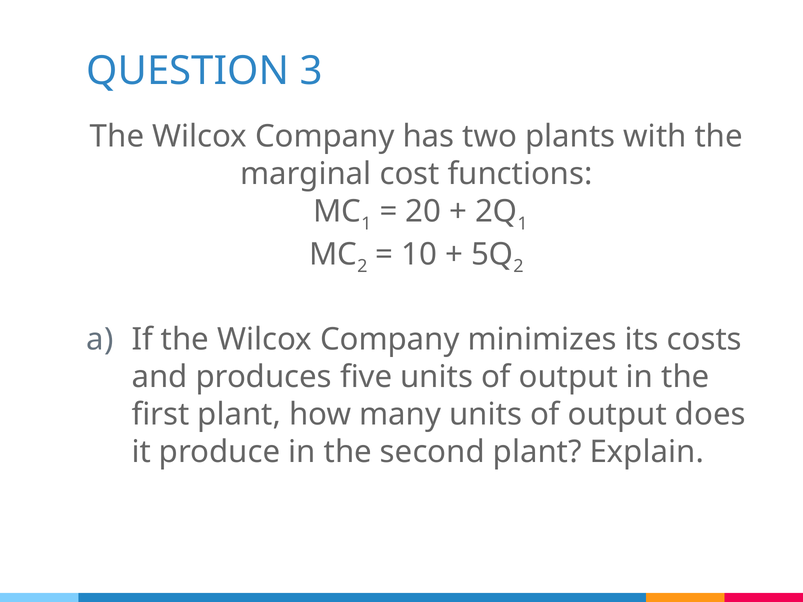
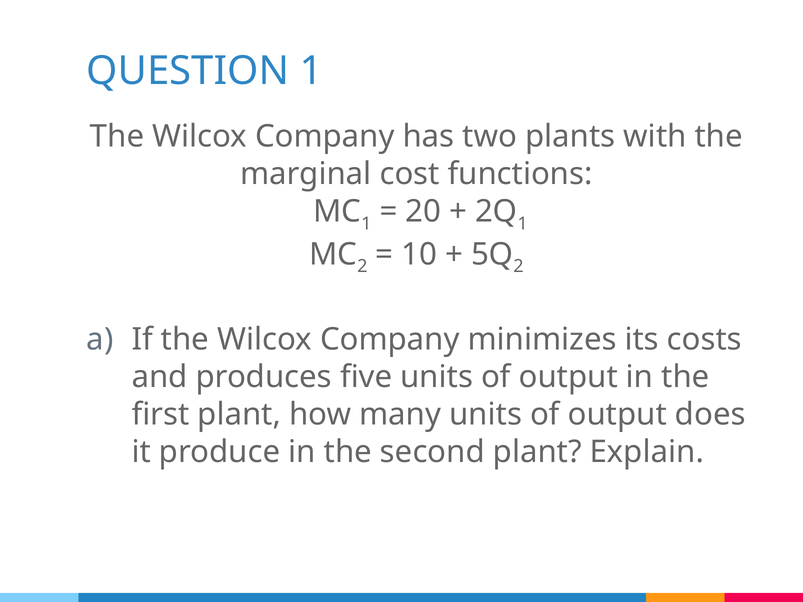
QUESTION 3: 3 -> 1 (311, 71)
